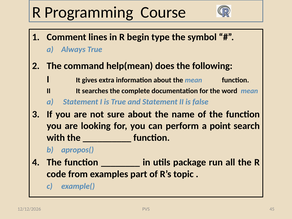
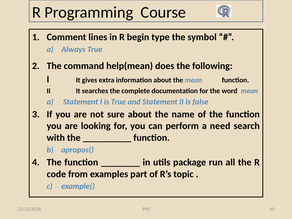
point: point -> need (220, 126)
